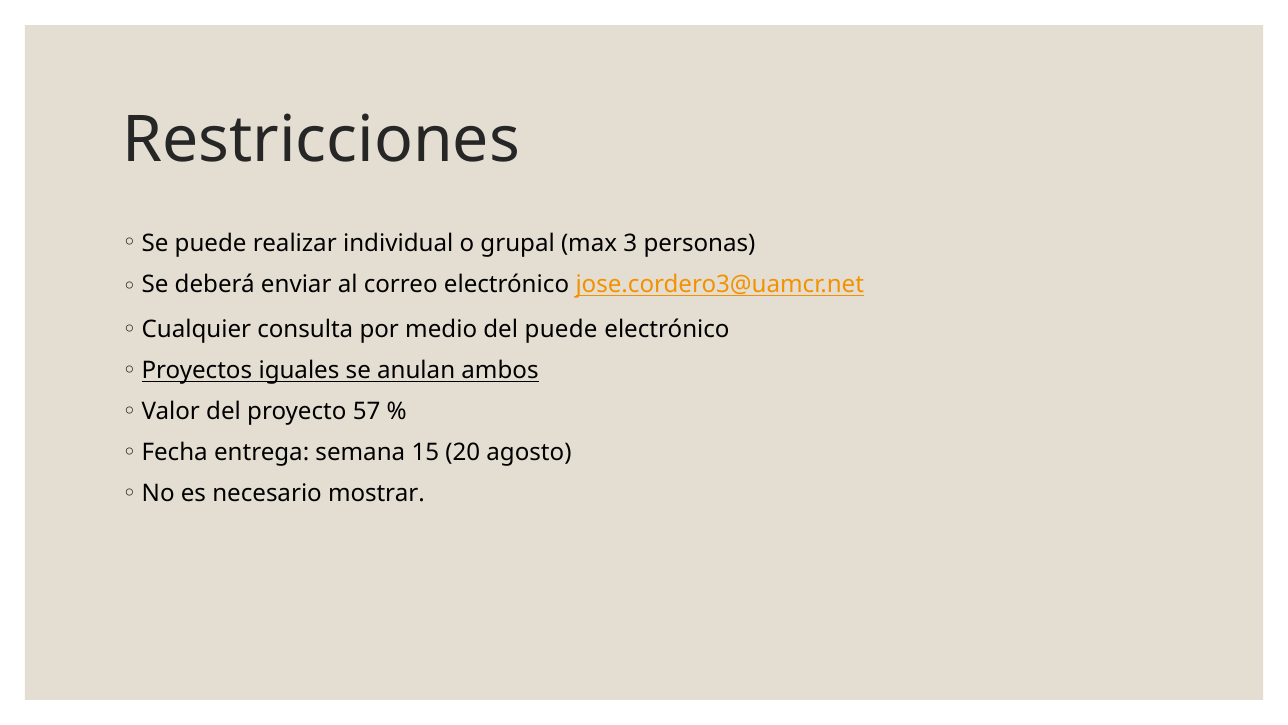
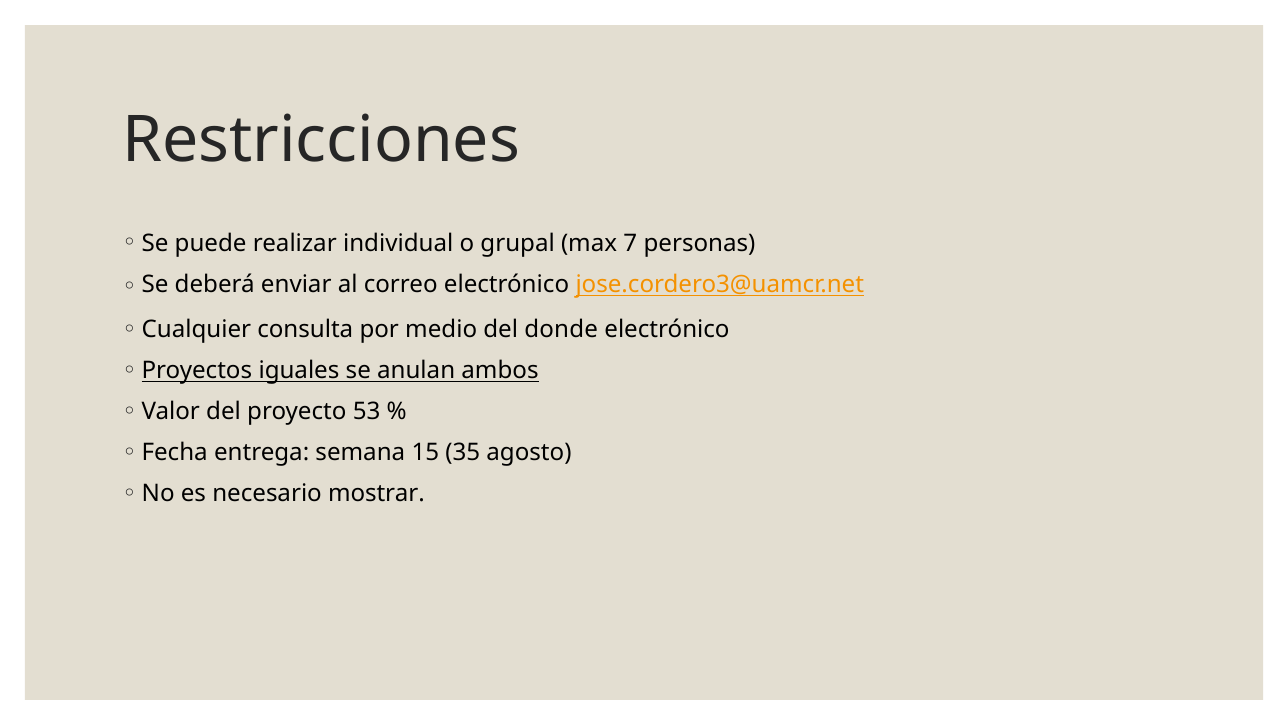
3: 3 -> 7 (630, 243)
del puede: puede -> donde (561, 329)
57: 57 -> 53 (367, 411)
20: 20 -> 35 (463, 452)
